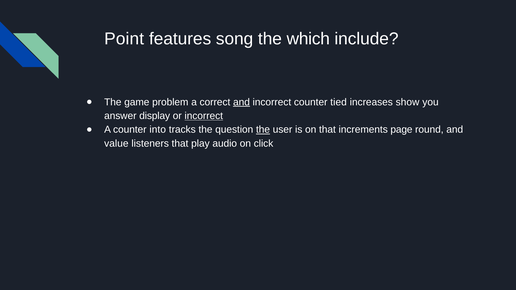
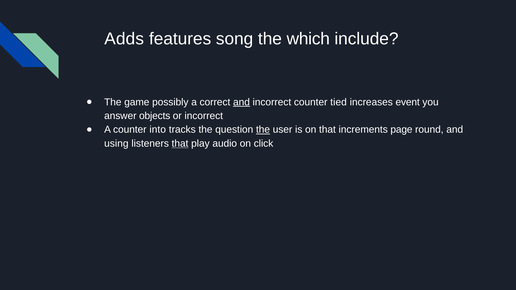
Point: Point -> Adds (124, 39)
problem: problem -> possibly (170, 102)
show: show -> event (408, 102)
display: display -> objects (155, 116)
incorrect underline: present -> none (204, 116)
value: value -> using (116, 144)
that underline: none -> present (180, 144)
